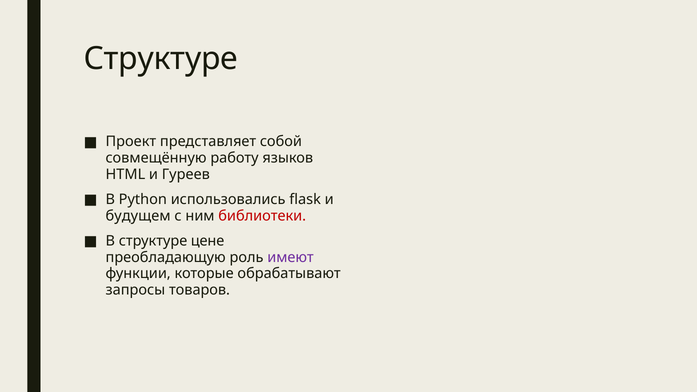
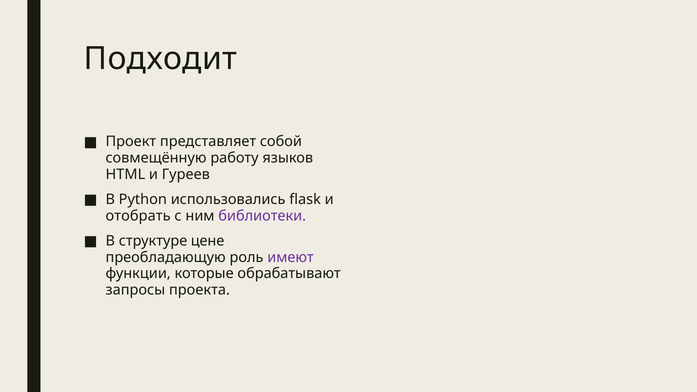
Структуре: Структуре -> Подходит (160, 59)
будущем: будущем -> отобрать (138, 216)
библиотеки colour: red -> purple (262, 216)
товаров: товаров -> проекта (199, 290)
